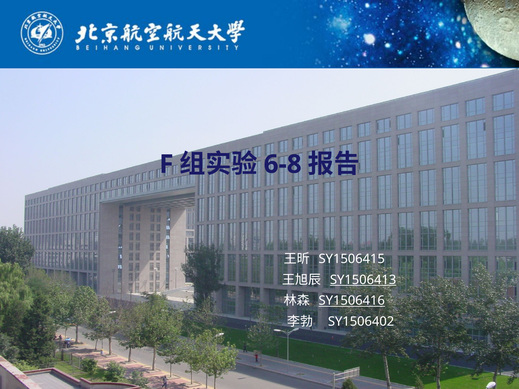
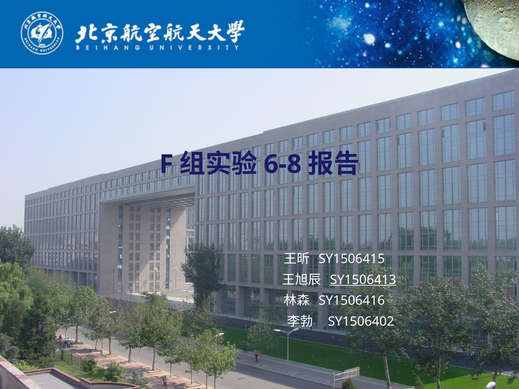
SY1506416 underline: present -> none (352, 301)
